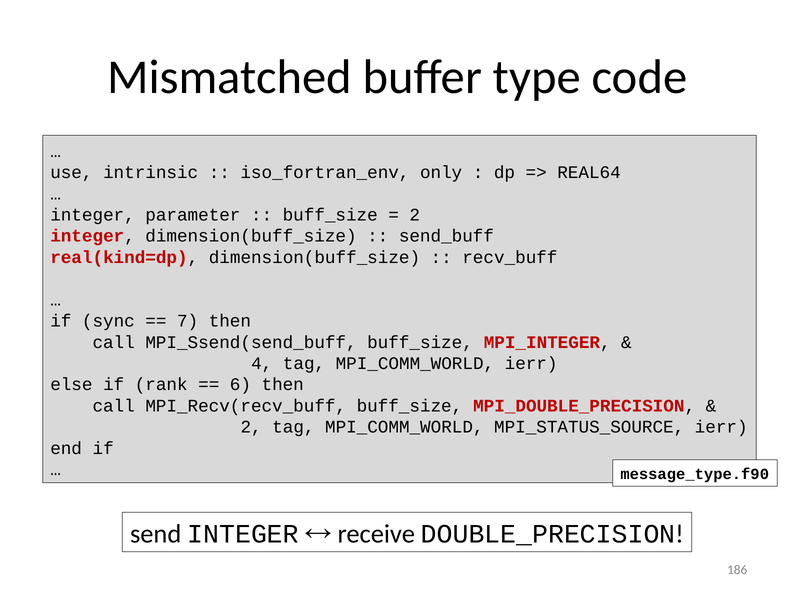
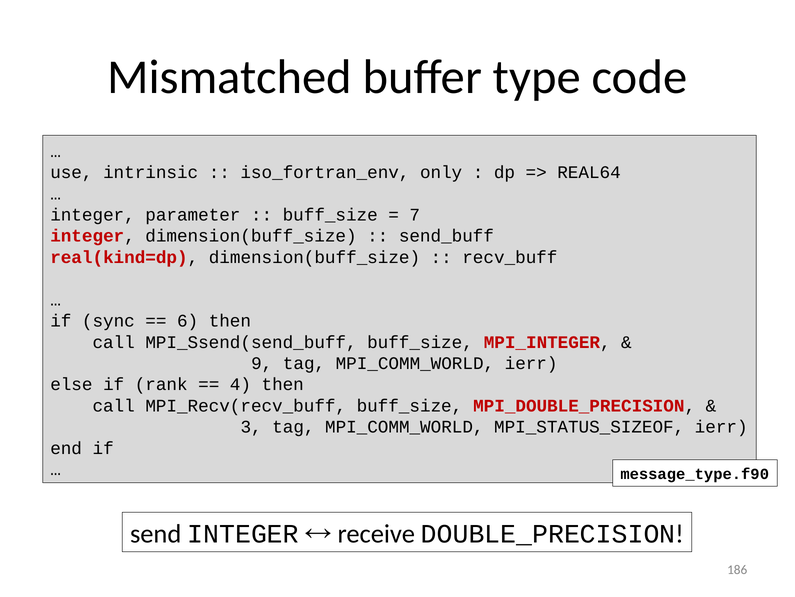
2: 2 -> 7 (415, 215)
7: 7 -> 6 (188, 321)
4: 4 -> 9 (262, 363)
6: 6 -> 4 (240, 384)
2: 2 -> 3 (251, 427)
MPI_STATUS_SOURCE: MPI_STATUS_SOURCE -> MPI_STATUS_SIZEOF (589, 427)
